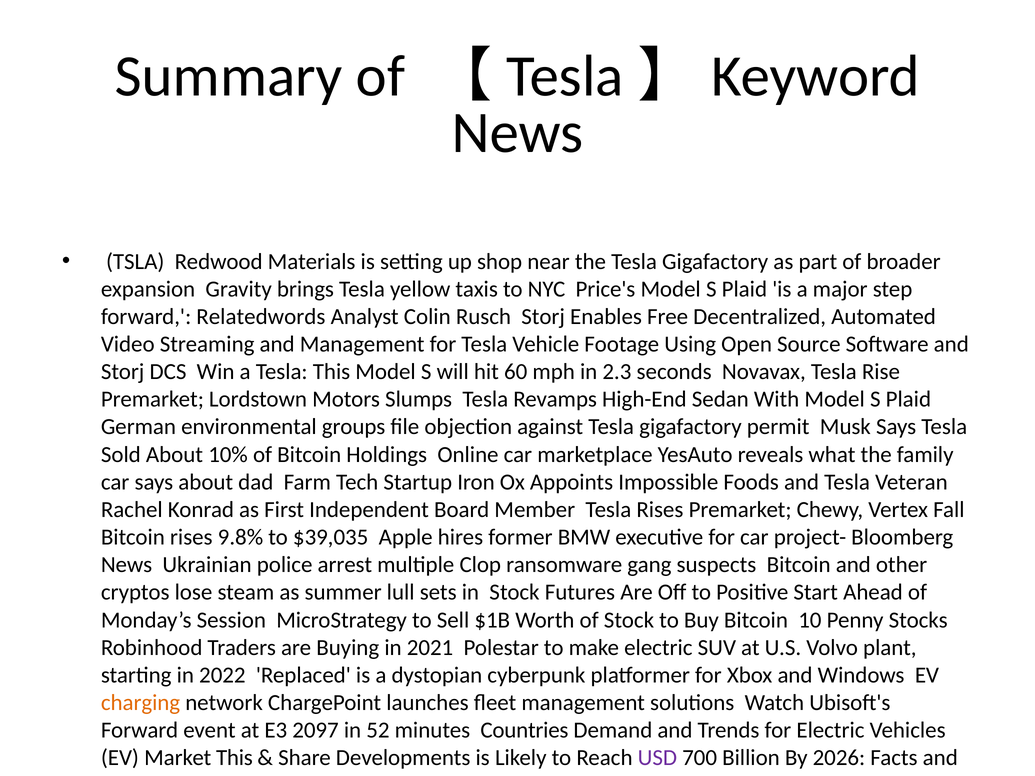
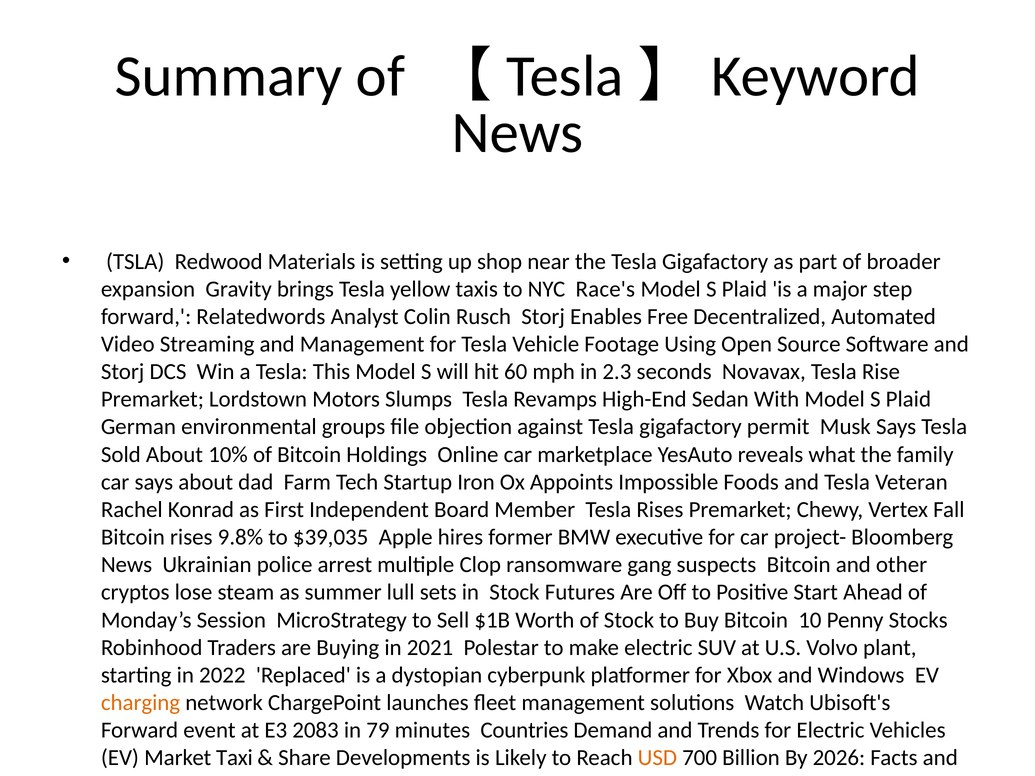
Price's: Price's -> Race's (605, 289)
2097: 2097 -> 2083 (316, 730)
52: 52 -> 79 (378, 730)
Market This: This -> Taxi (234, 758)
USD colour: purple -> orange (657, 758)
